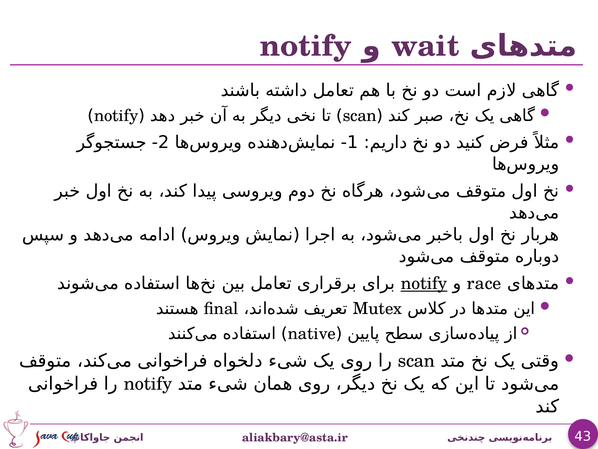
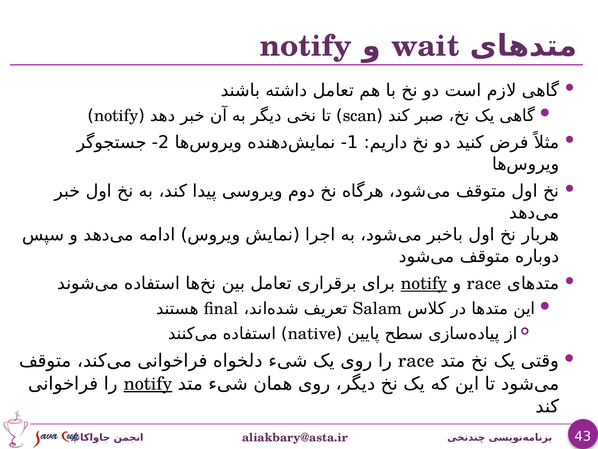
Mutex: Mutex -> Salam (377, 308)
scan: scan -> race (416, 361)
notify underline: none -> present (148, 383)
